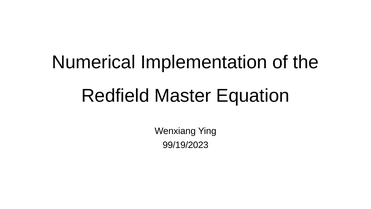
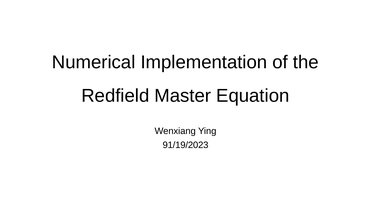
99/19/2023: 99/19/2023 -> 91/19/2023 (186, 145)
